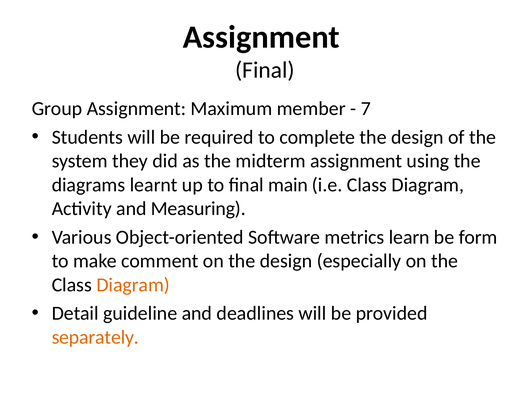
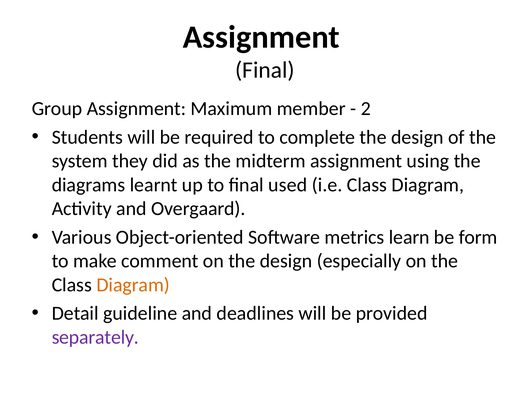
7: 7 -> 2 (366, 109)
main: main -> used (288, 185)
Measuring: Measuring -> Overgaard (198, 209)
separately colour: orange -> purple (95, 338)
